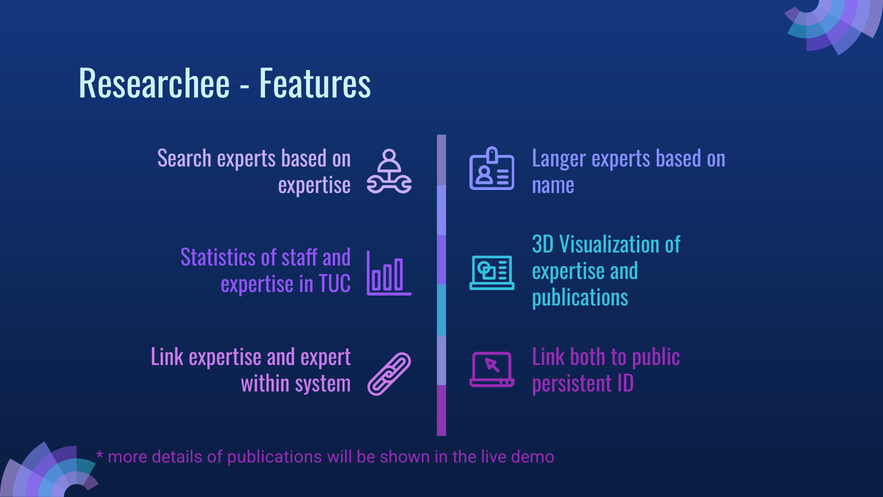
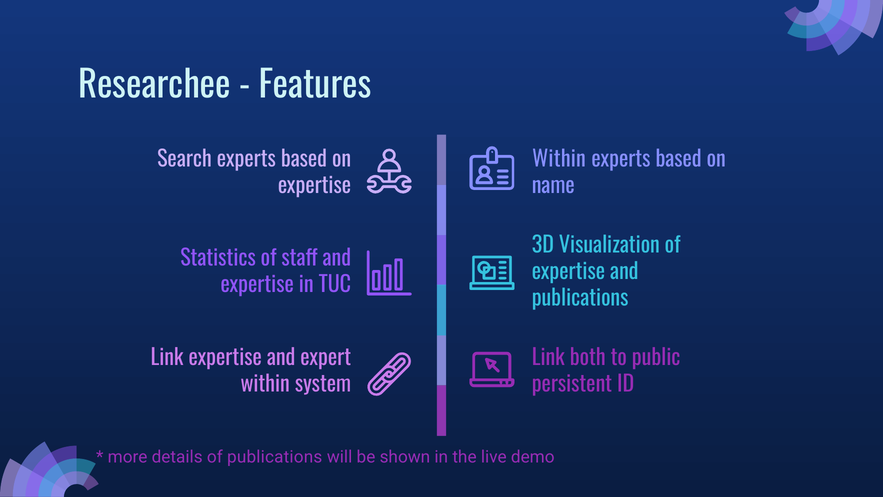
Langer: Langer -> Within (559, 159)
